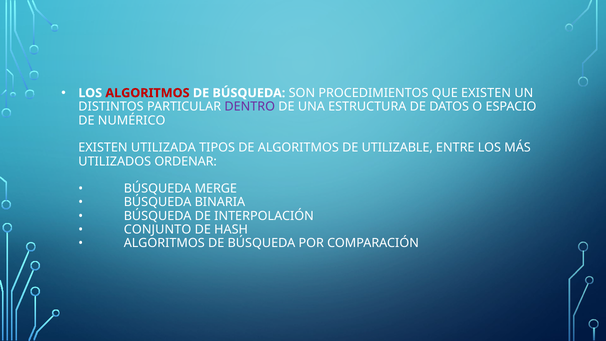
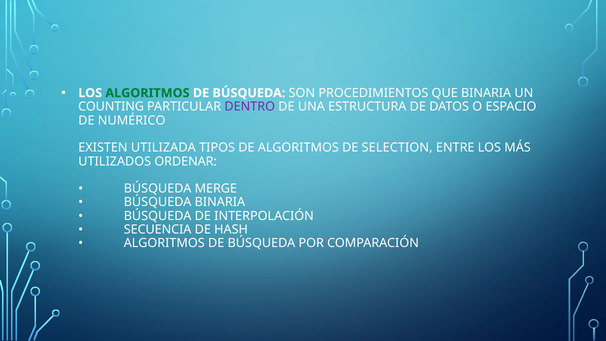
ALGORITMOS colour: red -> green (147, 93)
QUE EXISTEN: EXISTEN -> BINARIA (486, 93)
DISTINTOS: DISTINTOS -> COUNTING (111, 107)
UTILIZABLE: UTILIZABLE -> SELECTION (397, 148)
CONJUNTO: CONJUNTO -> SECUENCIA (158, 230)
